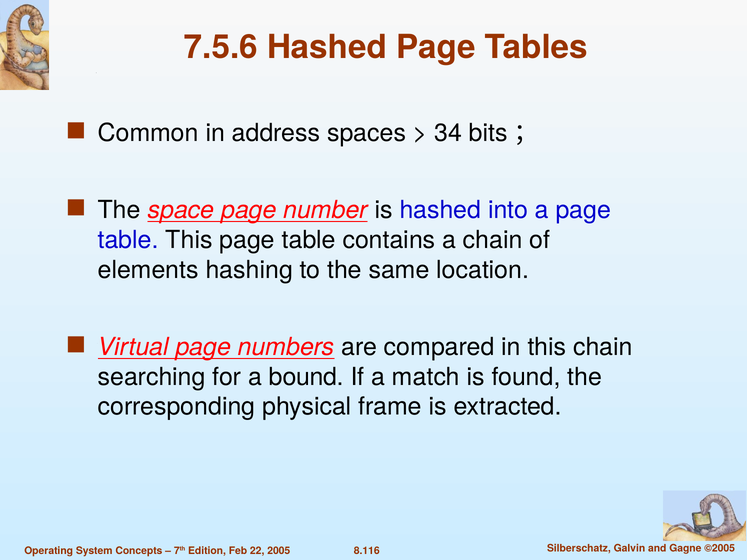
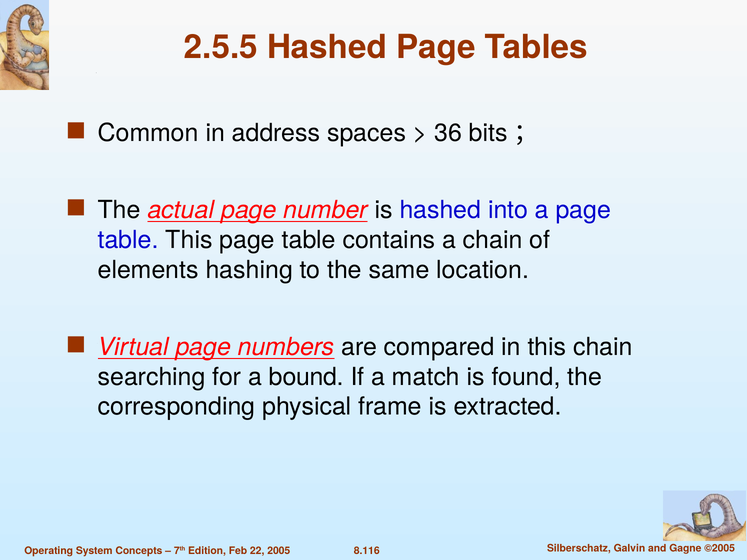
7.5.6: 7.5.6 -> 2.5.5 (221, 47)
34: 34 -> 36 (448, 133)
space: space -> actual (181, 210)
